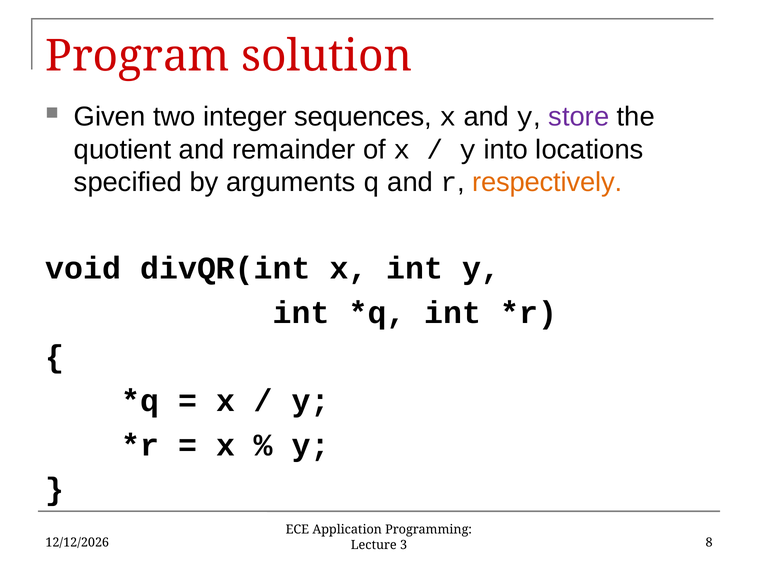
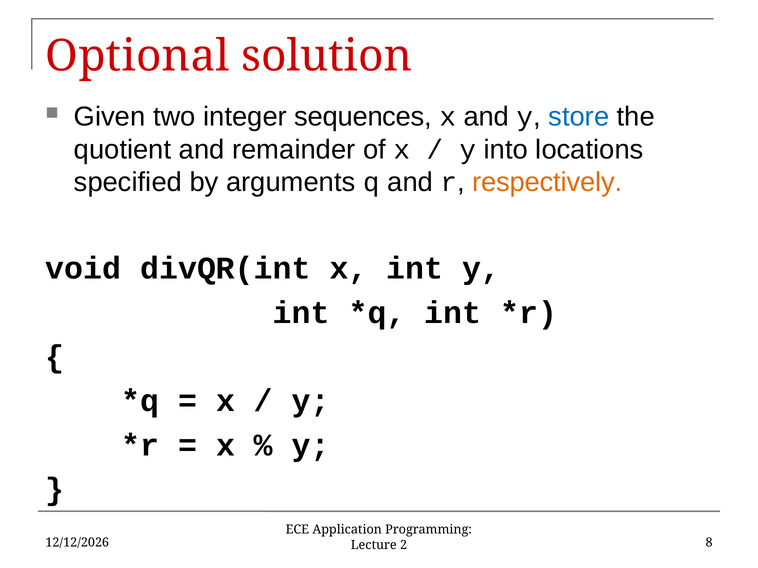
Program: Program -> Optional (137, 56)
store colour: purple -> blue (579, 117)
3: 3 -> 2 (404, 545)
